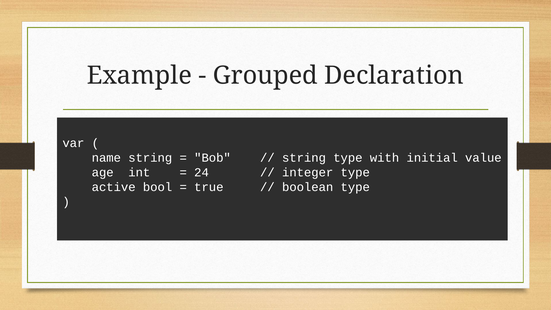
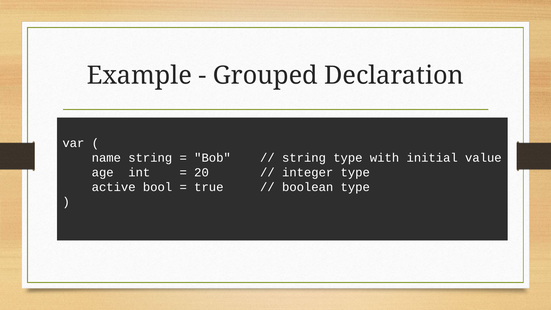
24: 24 -> 20 (202, 173)
